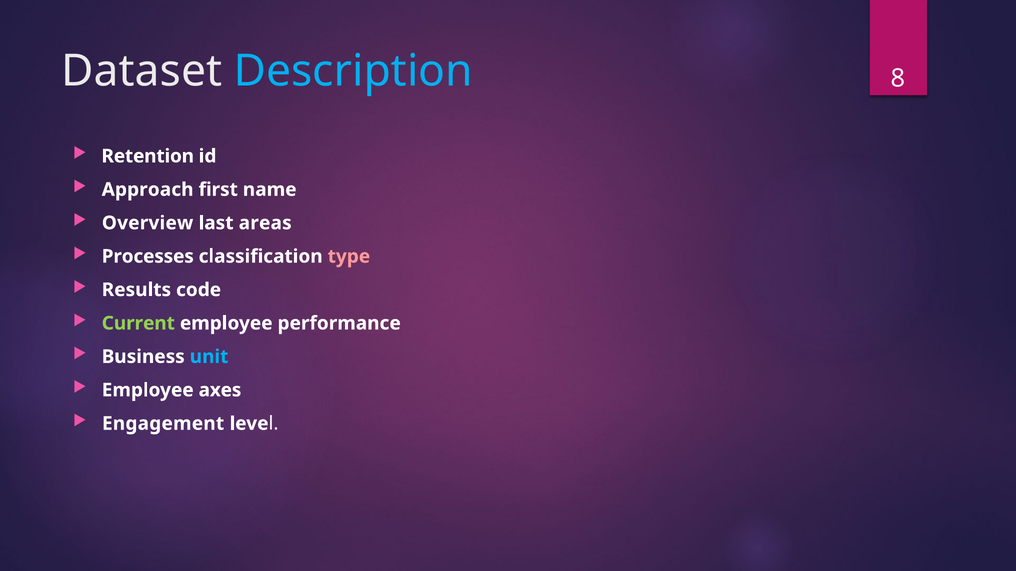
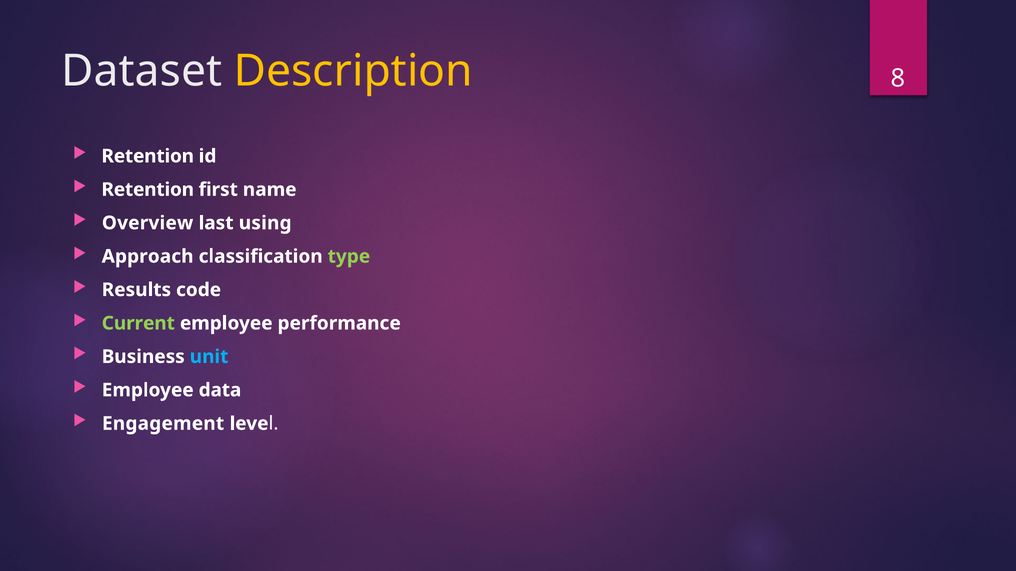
Description colour: light blue -> yellow (353, 71)
Approach: Approach -> Retention (148, 190)
areas: areas -> using (265, 223)
Processes: Processes -> Approach (148, 257)
type colour: pink -> light green (349, 257)
axes: axes -> data (220, 390)
